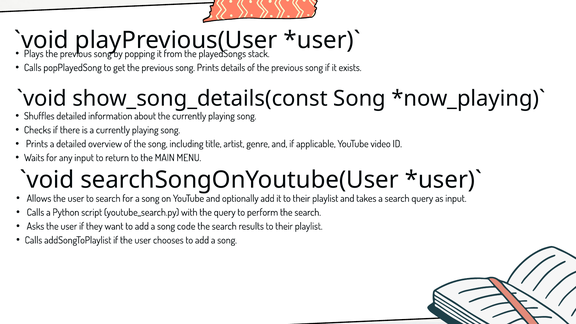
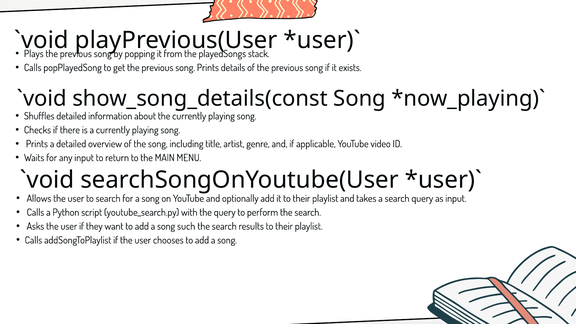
code: code -> such (186, 226)
